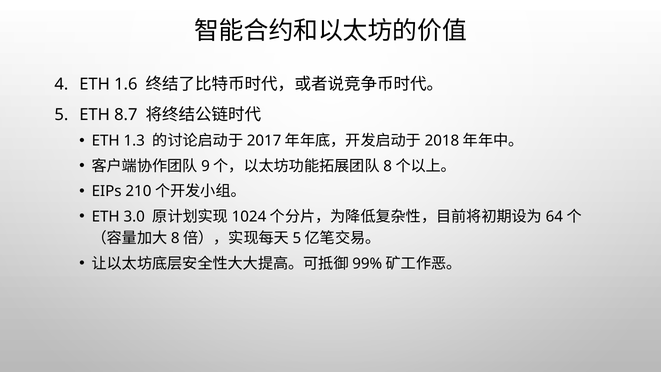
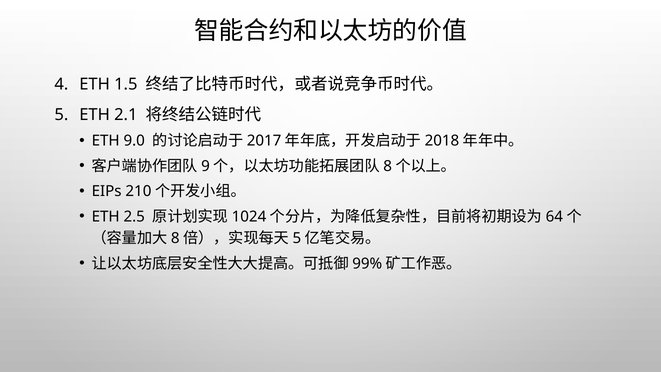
1.6: 1.6 -> 1.5 (126, 84)
8.7: 8.7 -> 2.1 (126, 115)
1.3: 1.3 -> 9.0 (134, 141)
3.0: 3.0 -> 2.5 (134, 217)
